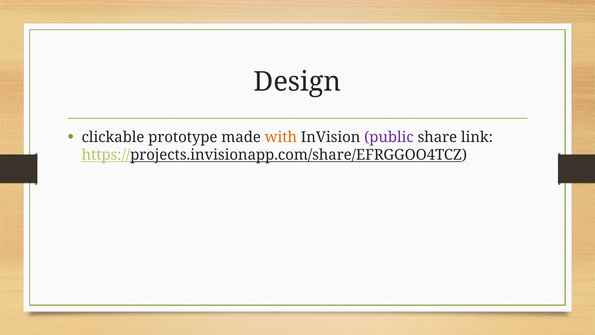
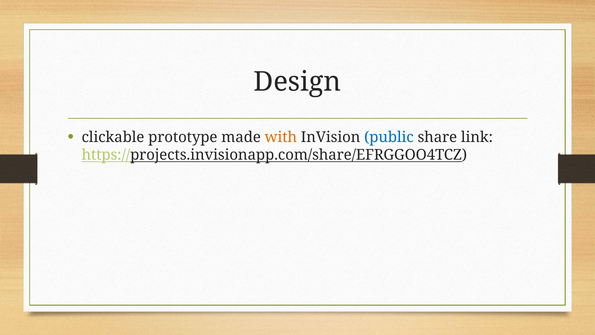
public colour: purple -> blue (389, 137)
